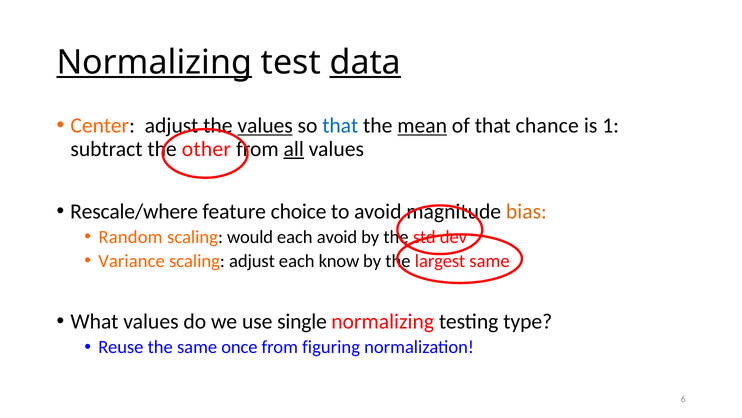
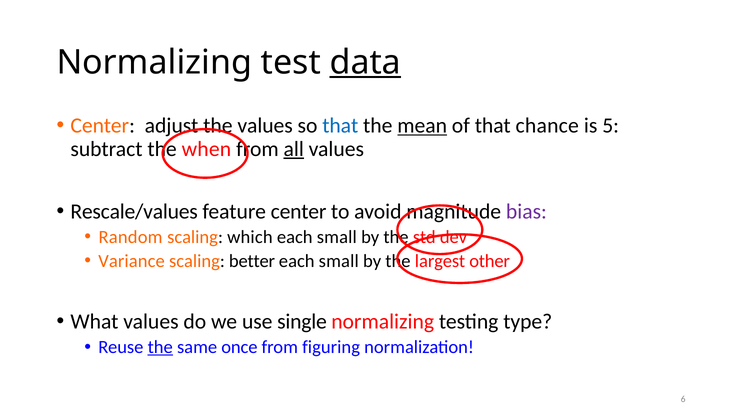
Normalizing underline: present -> none (154, 62)
values underline: present -> none (265, 125)
1: 1 -> 5 (611, 125)
other: other -> when (206, 149)
Rescale/where: Rescale/where -> Rescale/values (134, 211)
feature choice: choice -> center (299, 211)
bias colour: orange -> purple (526, 211)
would: would -> which (250, 237)
avoid: avoid -> small (337, 237)
scaling adjust: adjust -> better (252, 261)
know: know -> small (339, 261)
largest same: same -> other (490, 261)
the underline: none -> present (160, 347)
